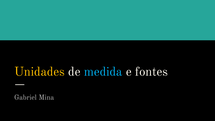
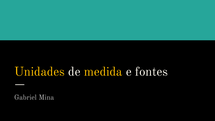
medida colour: light blue -> yellow (103, 72)
